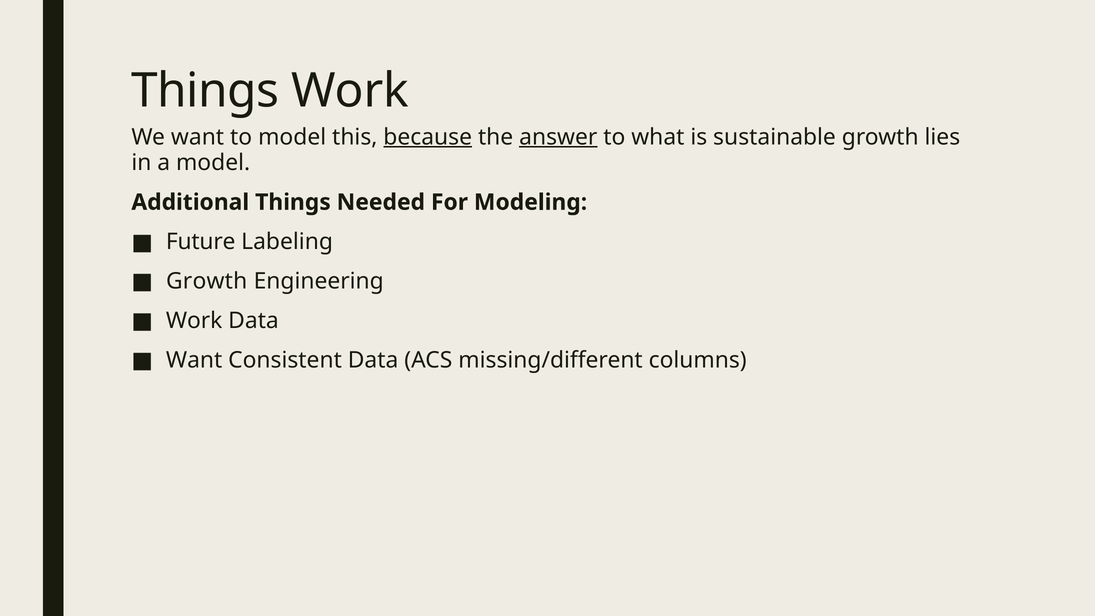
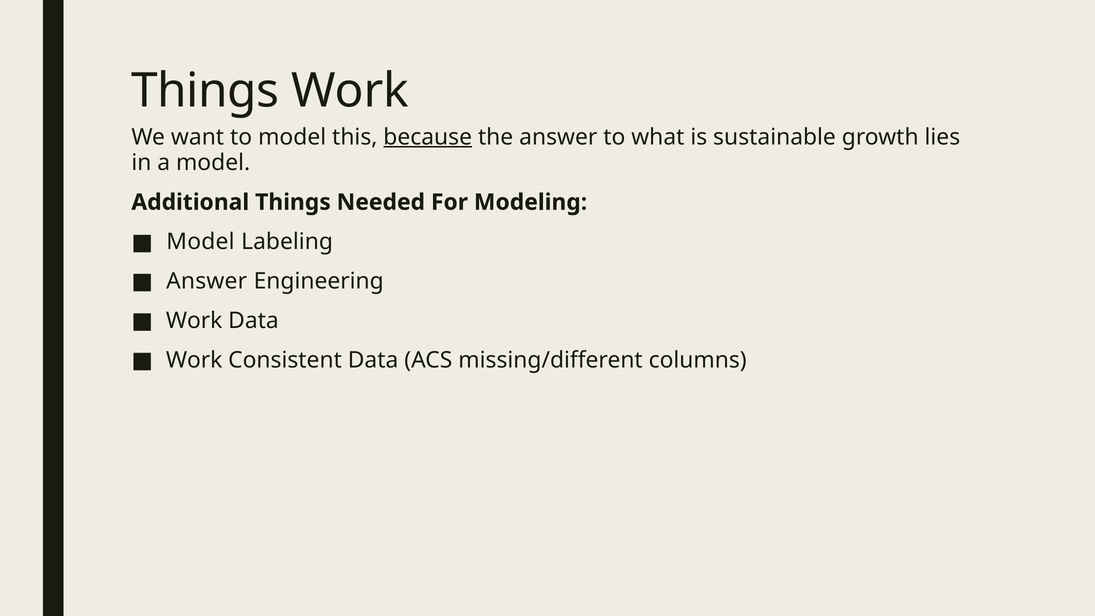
answer underline: present -> none (558, 137)
Future: Future -> Model (200, 242)
Growth: Growth -> Answer (207, 281)
Want: Want -> Work (194, 360)
